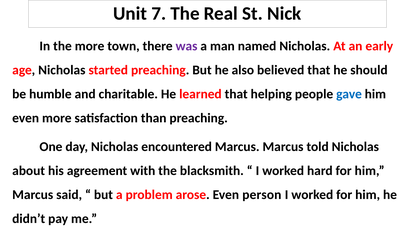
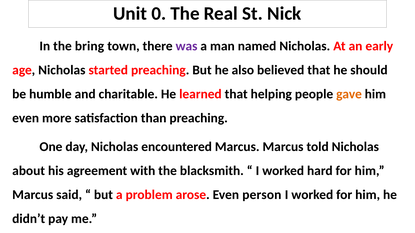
7: 7 -> 0 (159, 14)
the more: more -> bring (89, 46)
gave colour: blue -> orange (349, 94)
